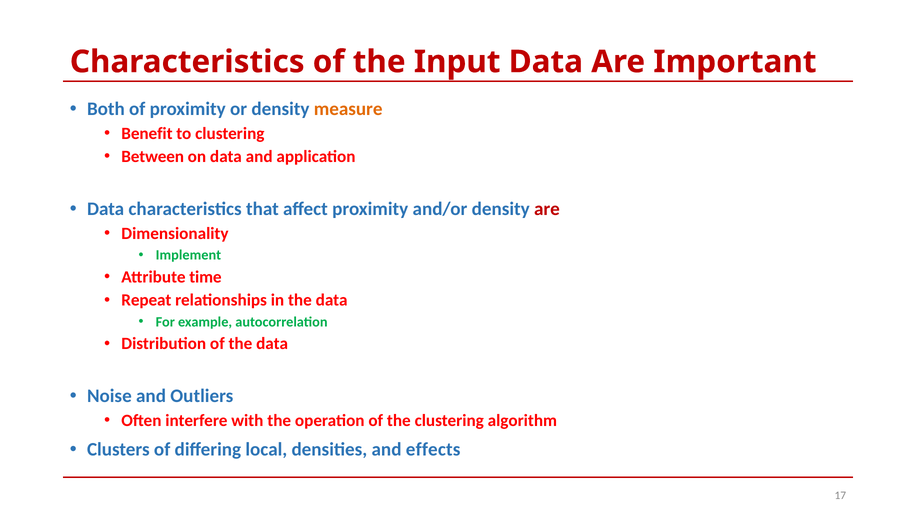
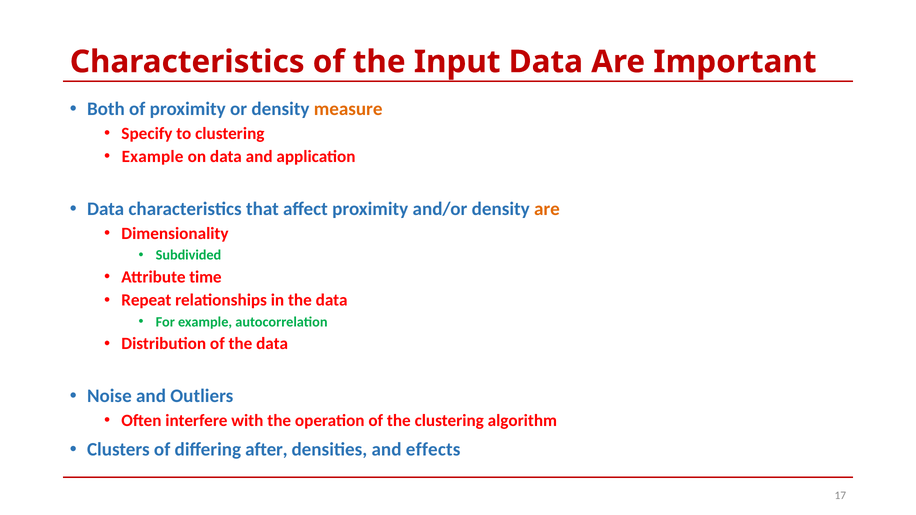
Benefit: Benefit -> Specify (147, 133)
Between: Between -> Example (153, 157)
are colour: red -> orange (547, 209)
Implement: Implement -> Subdivided (188, 255)
local: local -> after (266, 450)
